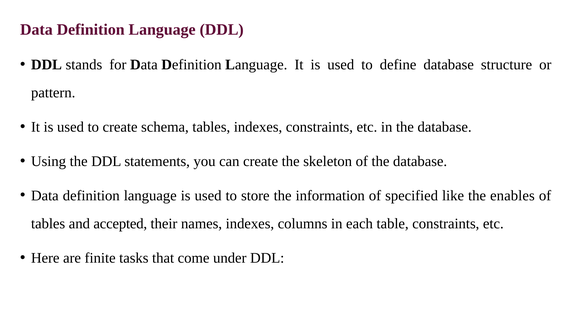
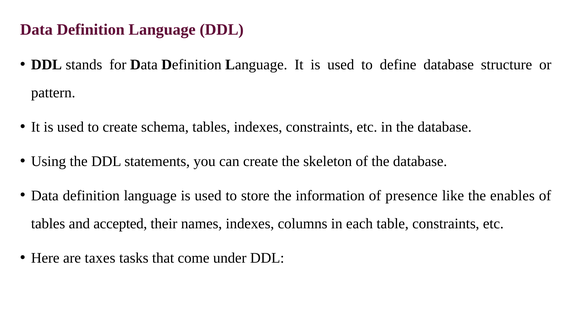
specified: specified -> presence (412, 195)
finite: finite -> taxes (100, 258)
